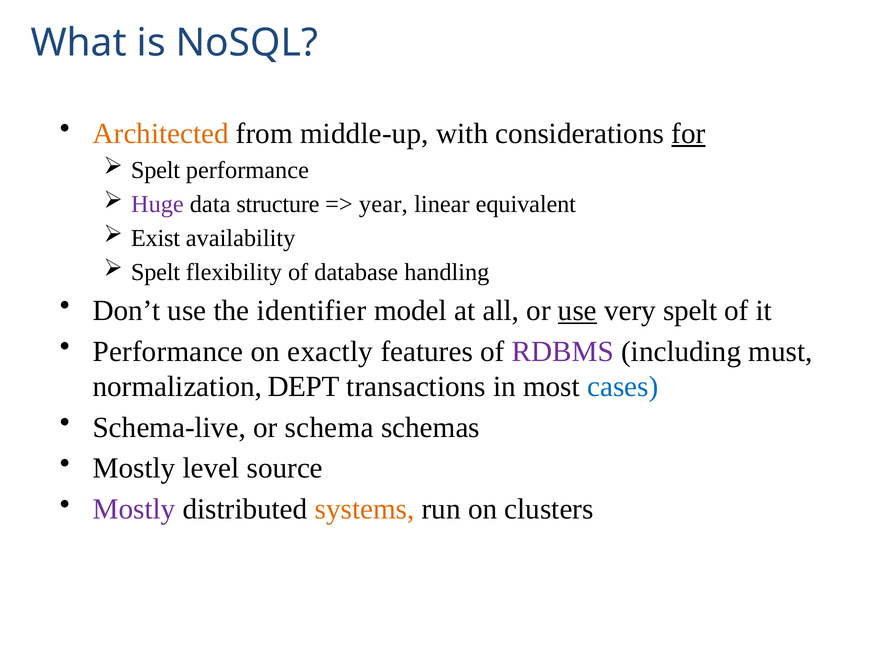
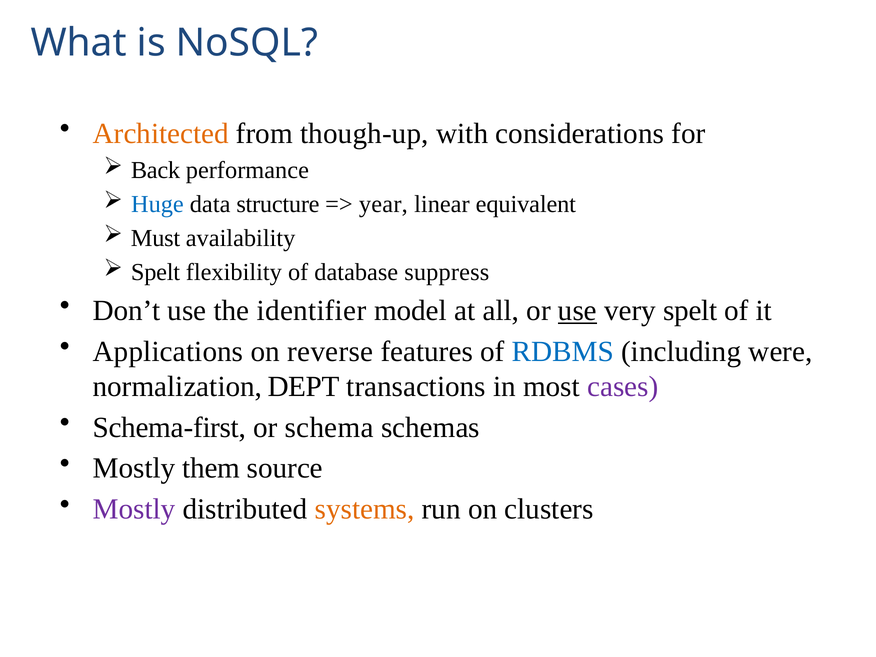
middle-up: middle-up -> though-up (364, 133)
for underline: present -> none (688, 133)
Spelt: Spelt -> Back (156, 170)
Huge colour: purple -> blue (157, 204)
Exist: Exist -> Must (156, 238)
handling: handling -> suppress (447, 272)
Performance: Performance -> Applications (168, 351)
exactly: exactly -> reverse (330, 351)
RDBMS colour: purple -> blue (563, 351)
must: must -> were (780, 351)
cases colour: blue -> purple (623, 387)
Schema-live: Schema-live -> Schema-first (169, 427)
level: level -> them (211, 468)
